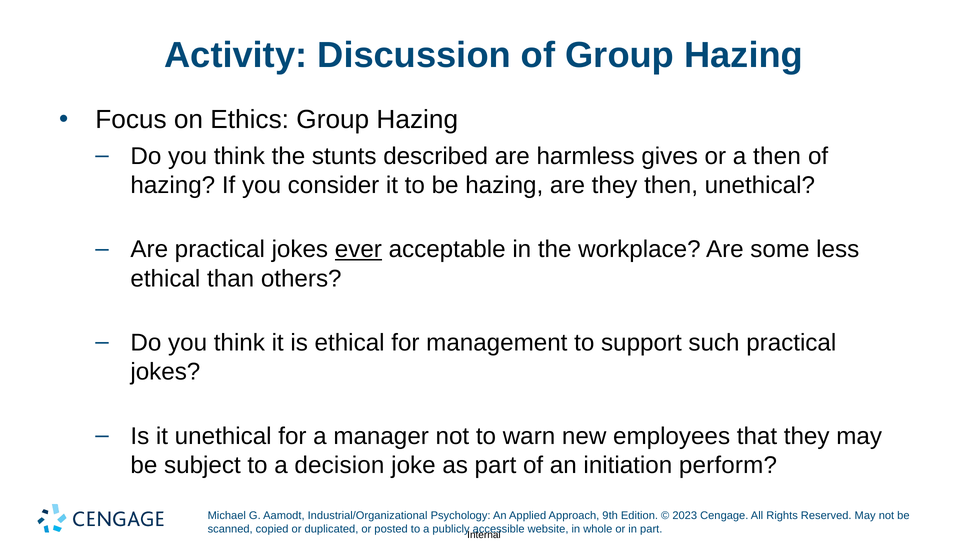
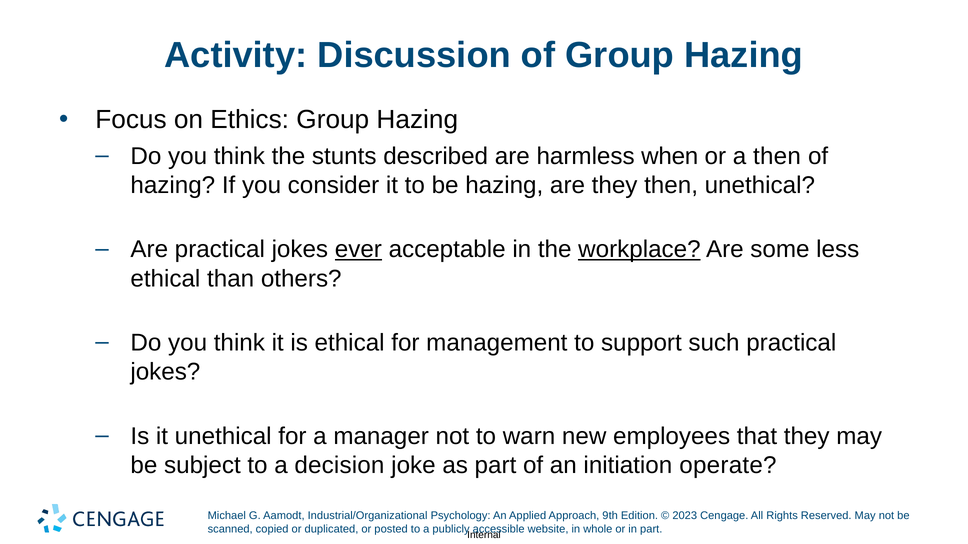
gives: gives -> when (670, 156)
workplace underline: none -> present (639, 250)
perform: perform -> operate (728, 466)
